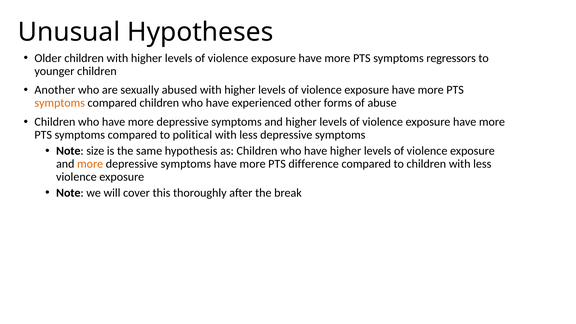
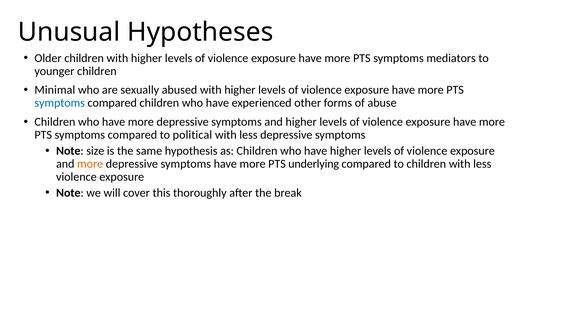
regressors: regressors -> mediators (451, 58)
Another: Another -> Minimal (55, 90)
symptoms colour: orange -> blue (60, 103)
difference: difference -> underlying (314, 164)
